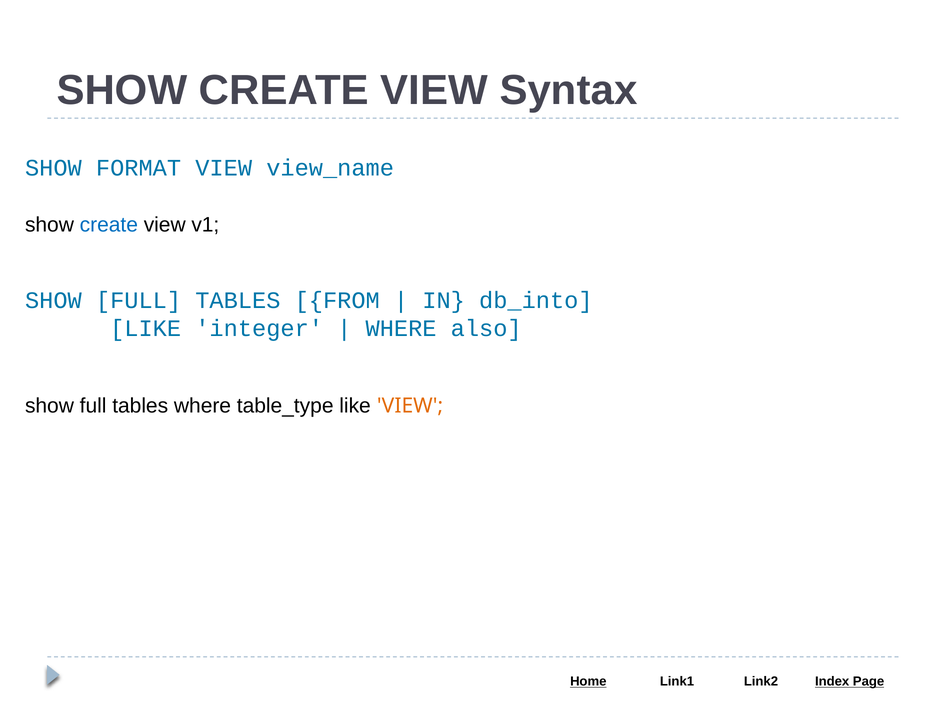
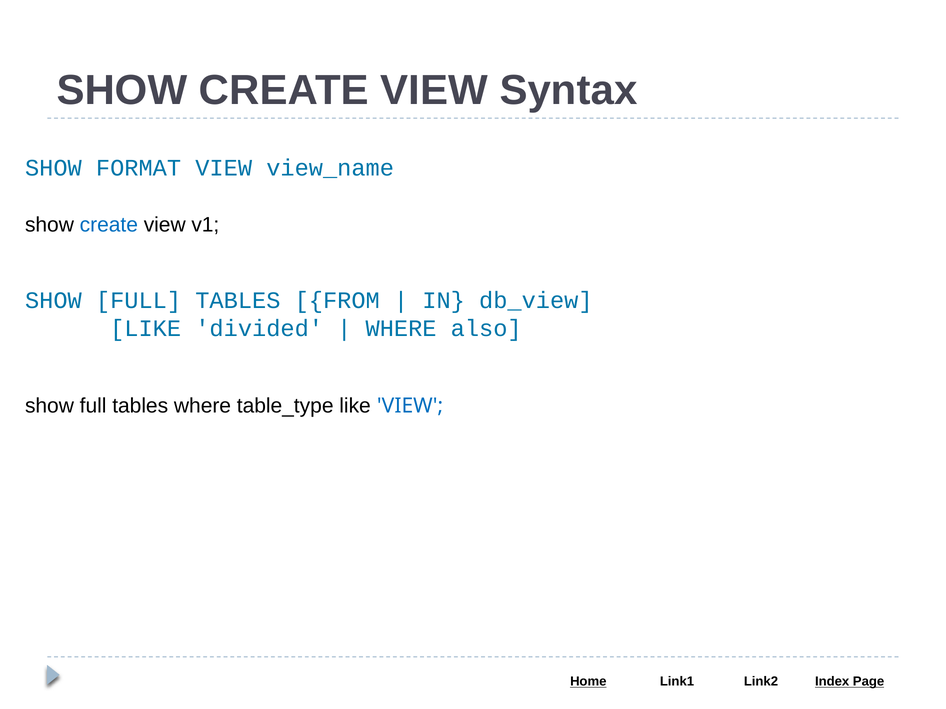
db_into: db_into -> db_view (536, 300)
integer: integer -> divided (259, 329)
VIEW colour: orange -> blue (410, 406)
